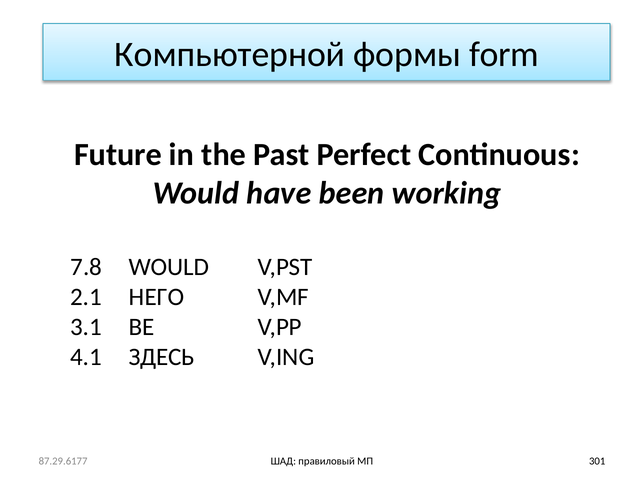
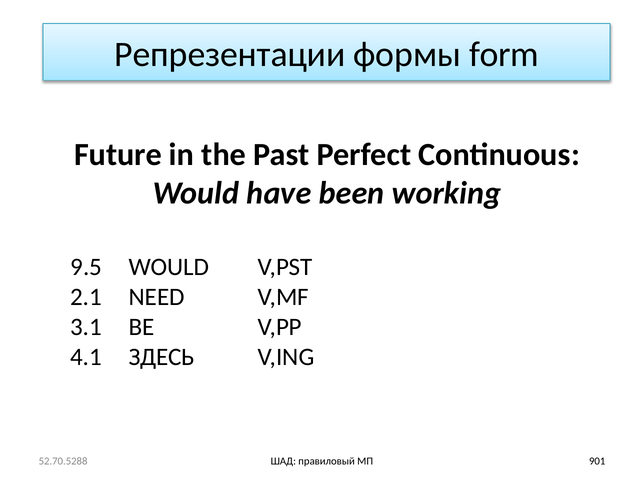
Компьютерной: Компьютерной -> Репрезентации (230, 54)
7.8: 7.8 -> 9.5 (86, 267)
НЕГО: НЕГО -> NEED (157, 297)
87.29.6177: 87.29.6177 -> 52.70.5288 (63, 461)
301: 301 -> 901 (597, 461)
